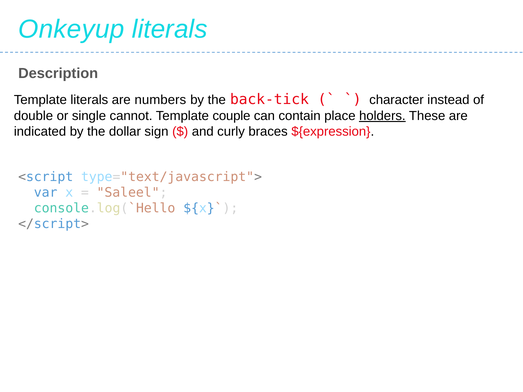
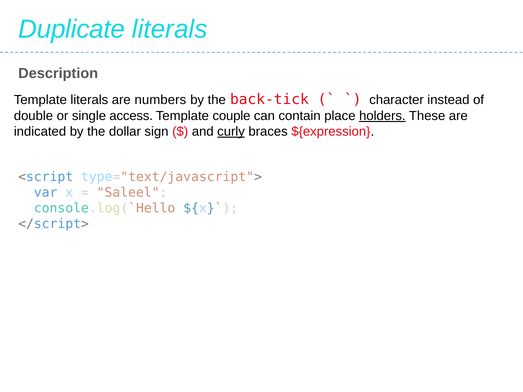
Onkeyup: Onkeyup -> Duplicate (72, 29)
cannot: cannot -> access (131, 116)
curly underline: none -> present (231, 132)
